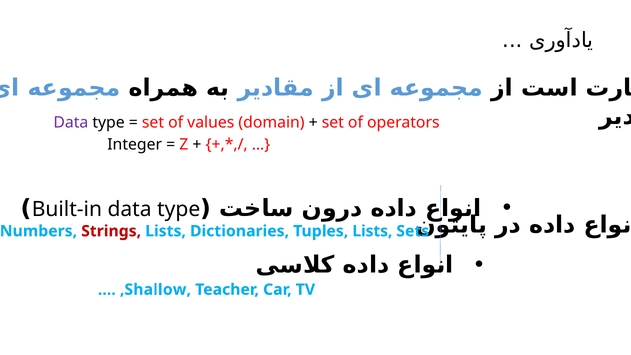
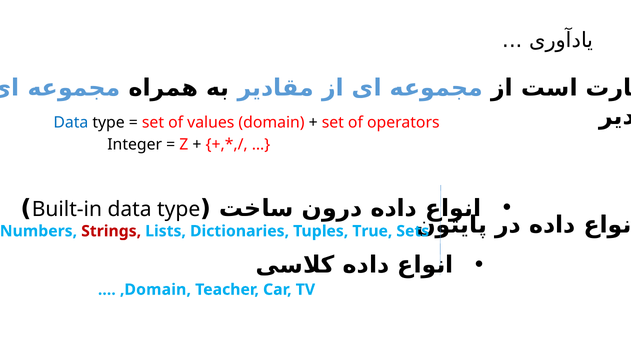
Data colour: purple -> blue (71, 122)
Tuples Lists: Lists -> True (372, 231)
Shallow: Shallow -> Domain (158, 290)
